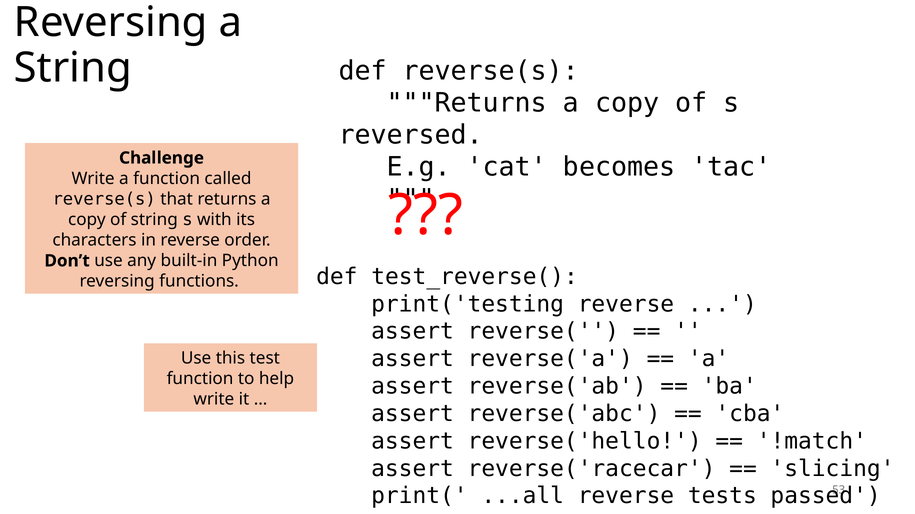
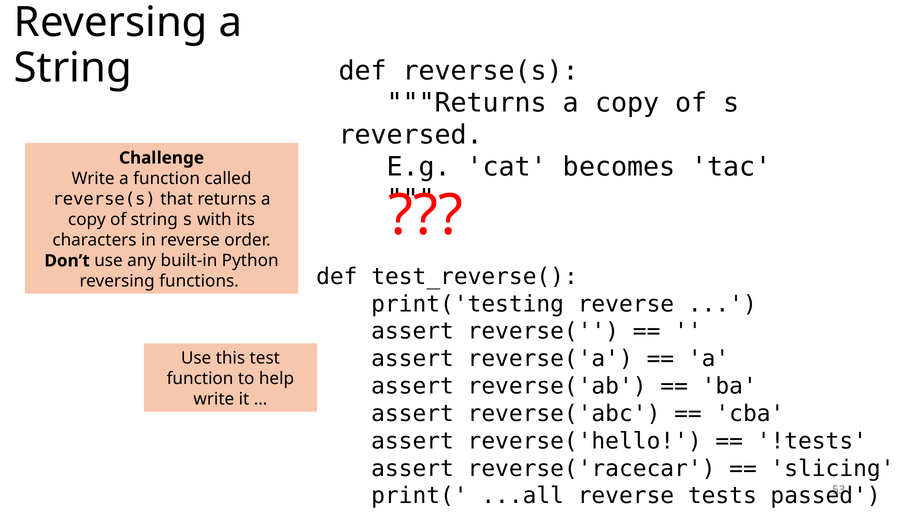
!match: !match -> !tests (812, 442)
